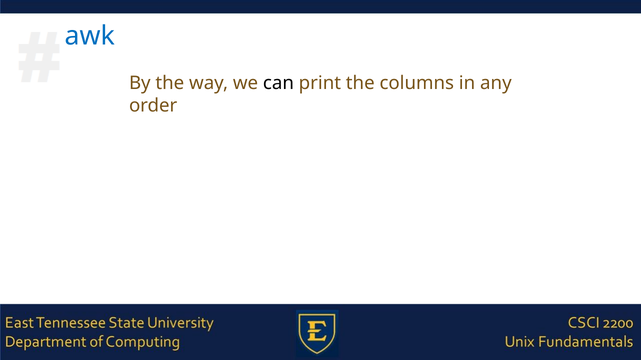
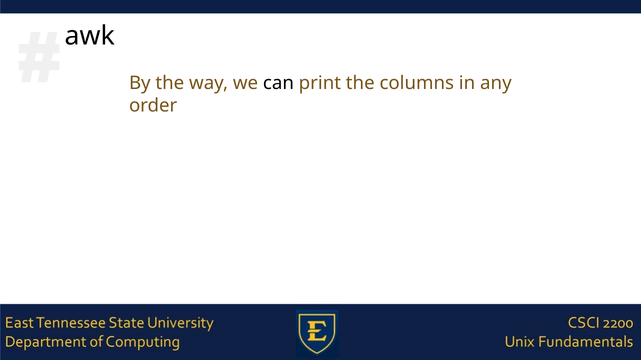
awk colour: blue -> black (90, 36)
